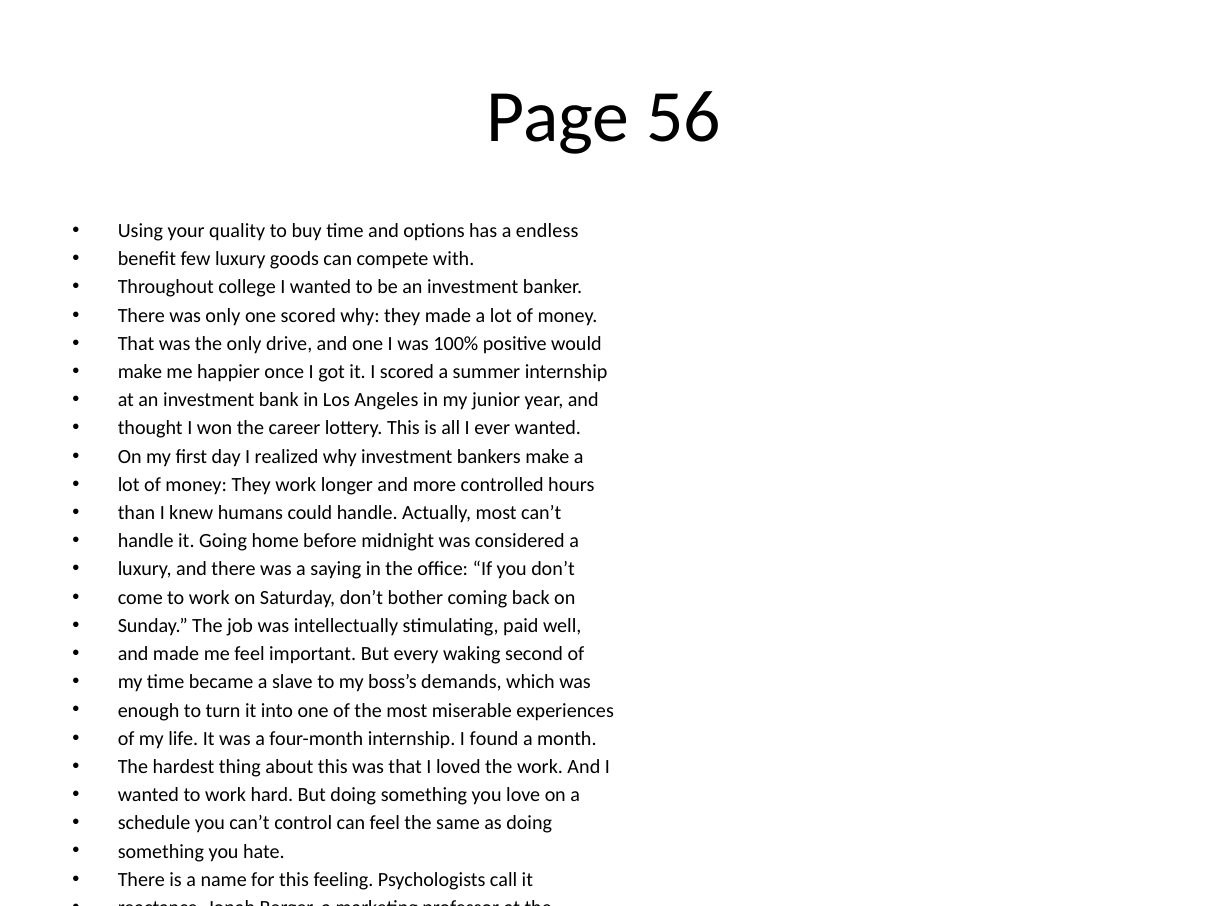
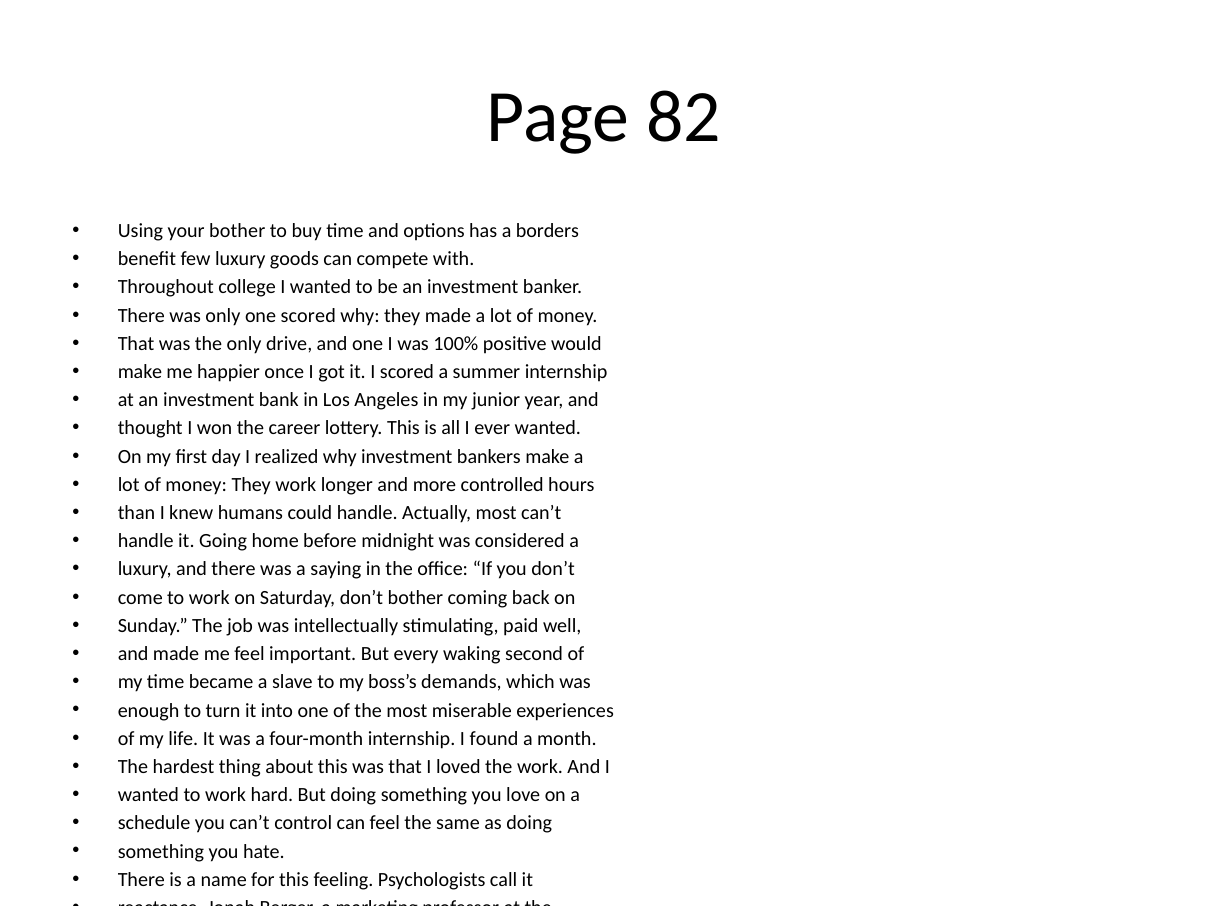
56: 56 -> 82 (683, 117)
your quality: quality -> bother (237, 231)
endless: endless -> borders (547, 231)
